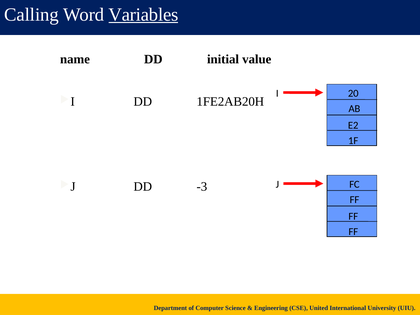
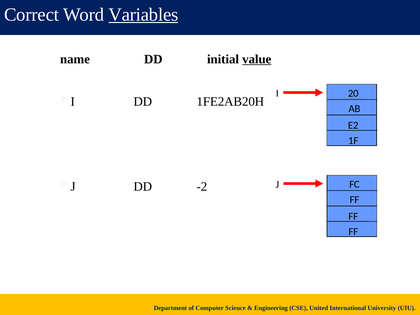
Calling: Calling -> Correct (32, 15)
value underline: none -> present (257, 59)
-3: -3 -> -2 (202, 187)
